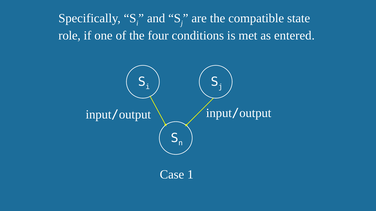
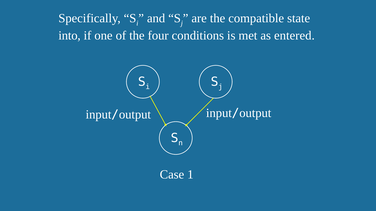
role: role -> into (70, 36)
